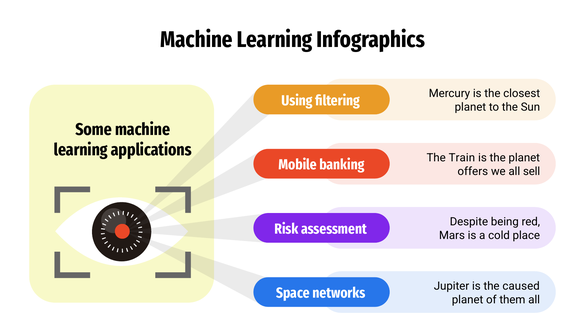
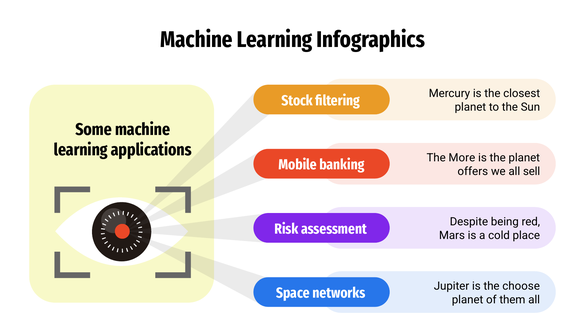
Using: Using -> Stock (297, 101)
Train: Train -> More (462, 158)
caused: caused -> choose (521, 286)
